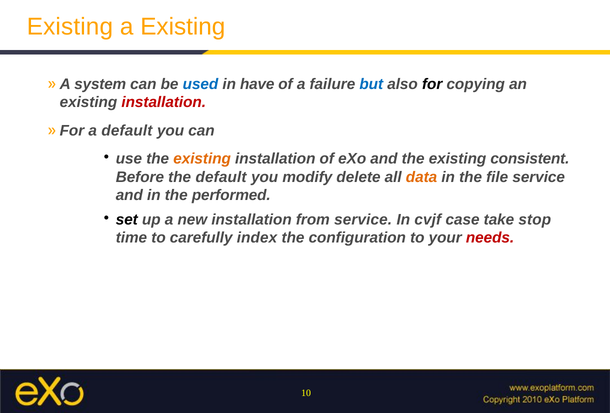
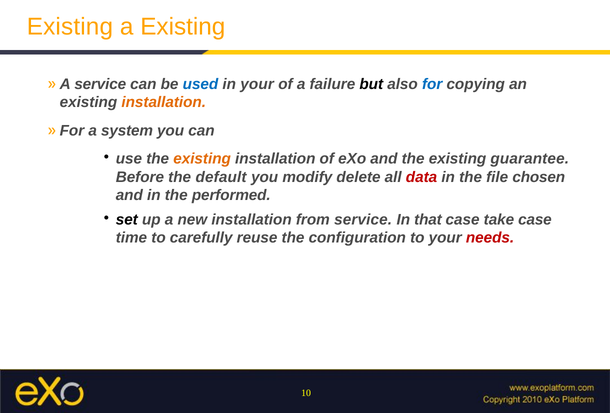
system: system -> service (100, 84)
in have: have -> your (257, 84)
but colour: blue -> black (371, 84)
for colour: black -> blue (432, 84)
installation colour: red -> orange (164, 102)
a default: default -> system (127, 131)
consistent: consistent -> guarantee (530, 159)
data colour: orange -> red (422, 177)
file service: service -> chosen (539, 177)
cvjf: cvjf -> that (428, 220)
take stop: stop -> case (535, 220)
index: index -> reuse (257, 238)
